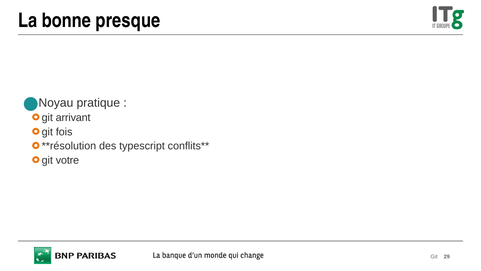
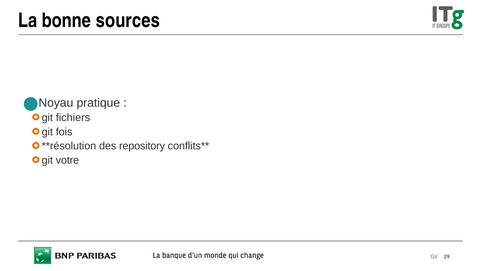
presque: presque -> sources (128, 21)
arrivant: arrivant -> fichiers (73, 118)
typescript: typescript -> repository (142, 146)
